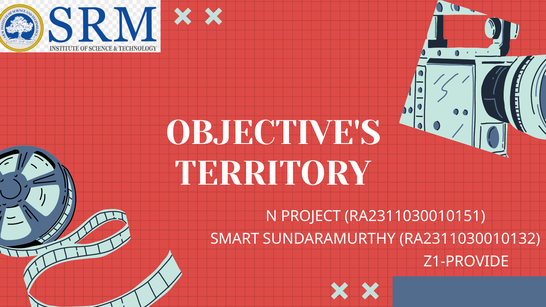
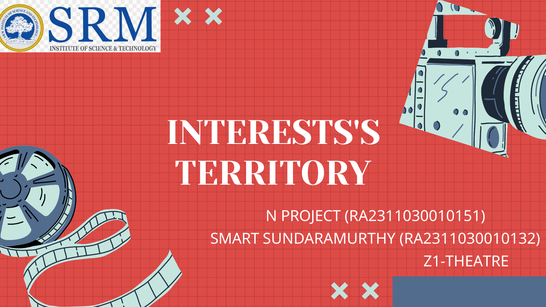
OBJECTIVE'S: OBJECTIVE'S -> INTERESTS'S (273, 133)
Z1-PROVIDE: Z1-PROVIDE -> Z1-THEATRE (466, 262)
